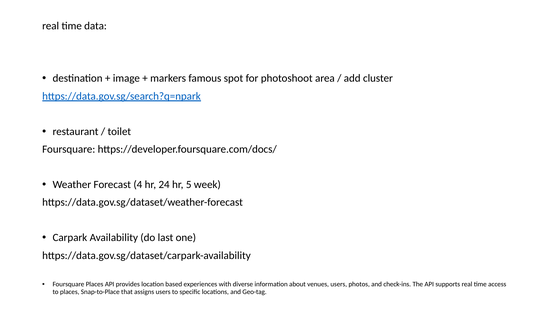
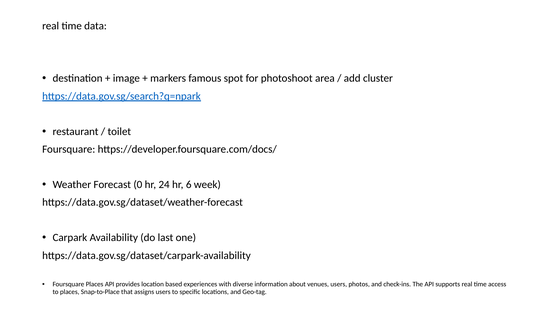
4: 4 -> 0 (138, 185)
5: 5 -> 6 (189, 185)
